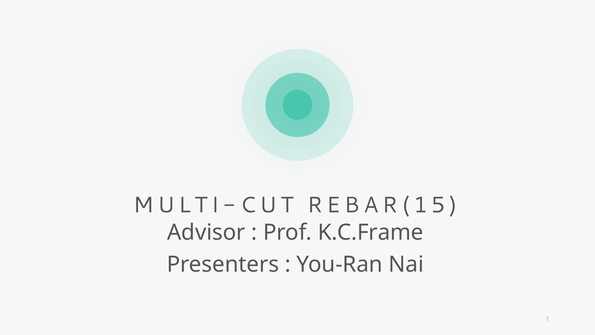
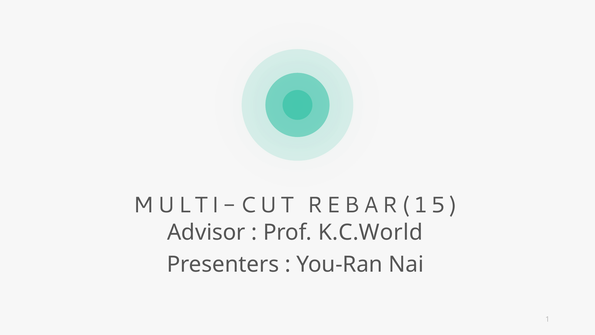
K.C.Frame: K.C.Frame -> K.C.World (370, 232)
